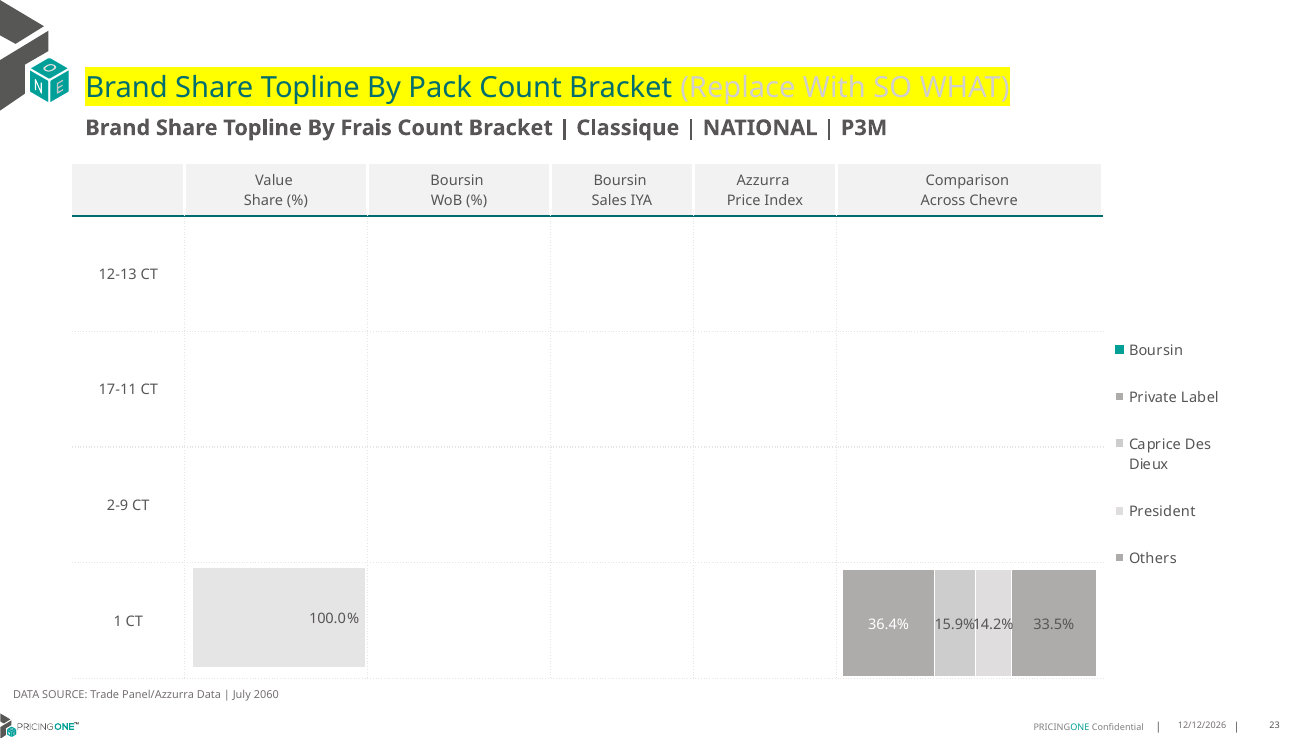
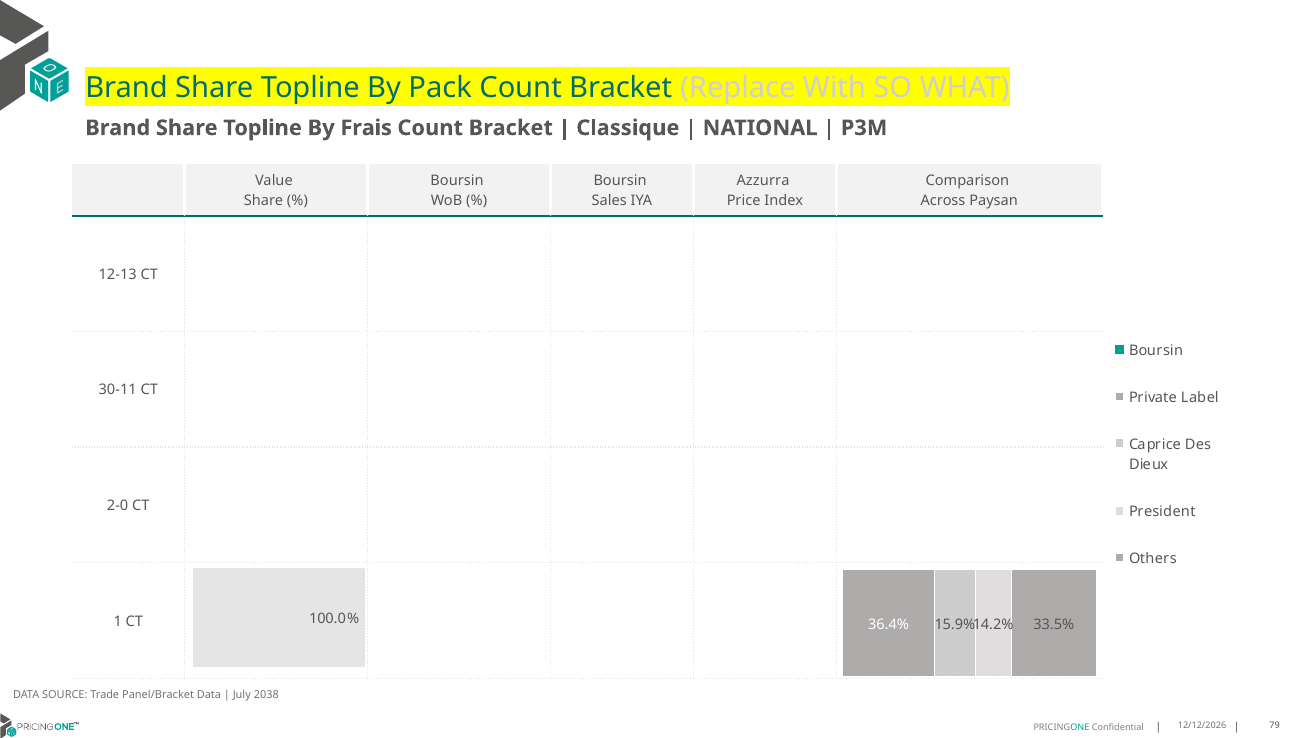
Chevre: Chevre -> Paysan (994, 200)
17-11: 17-11 -> 30-11 (118, 390)
2-9: 2-9 -> 2-0 (118, 506)
Panel/Azzurra: Panel/Azzurra -> Panel/Bracket (158, 695)
2060: 2060 -> 2038 (266, 695)
23: 23 -> 79 (1274, 726)
